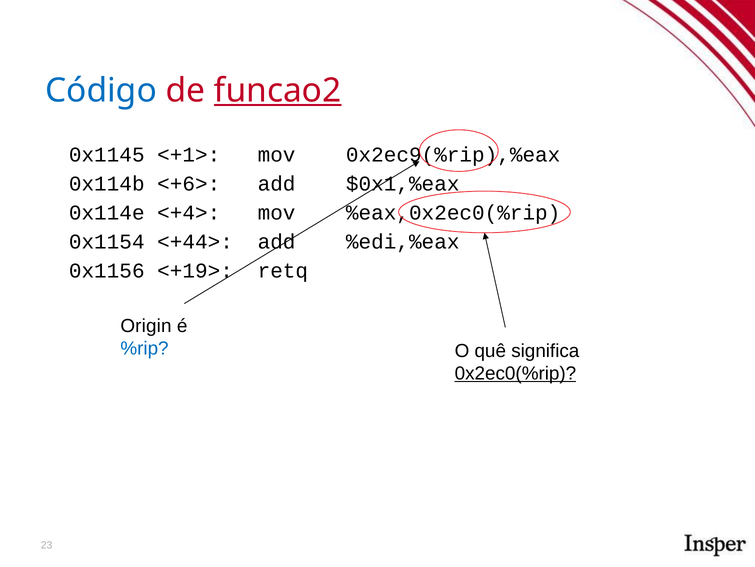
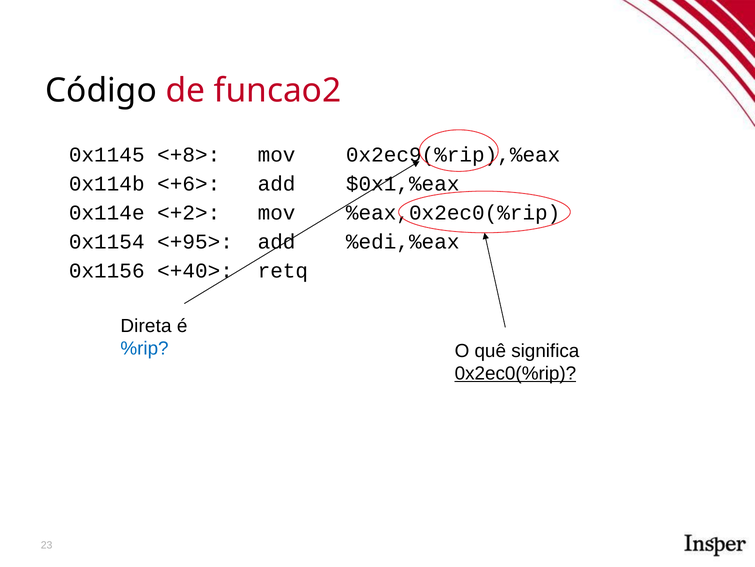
Código colour: blue -> black (101, 91)
funcao2 underline: present -> none (278, 91)
<+1>: <+1> -> <+8> (189, 155)
<+4>: <+4> -> <+2> (189, 212)
<+44>: <+44> -> <+95> (195, 241)
<+19>: <+19> -> <+40> (195, 270)
Origin: Origin -> Direta (146, 325)
